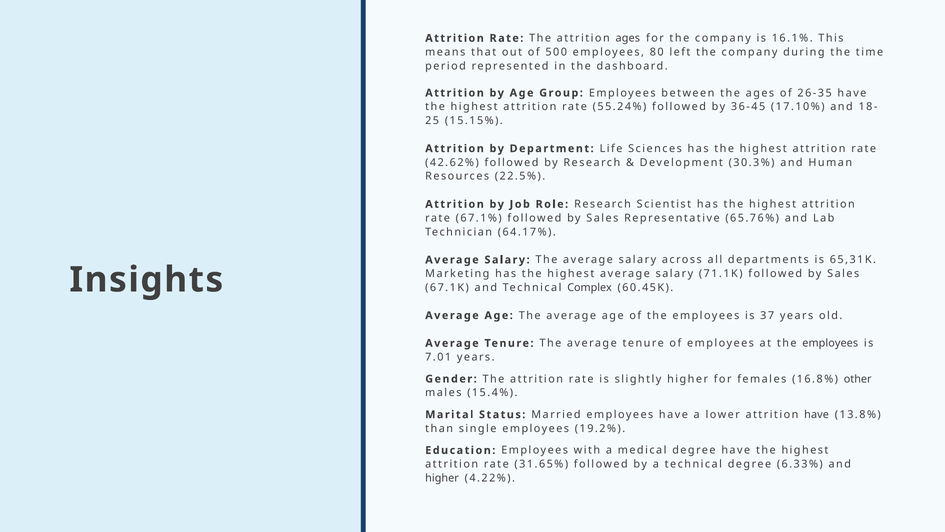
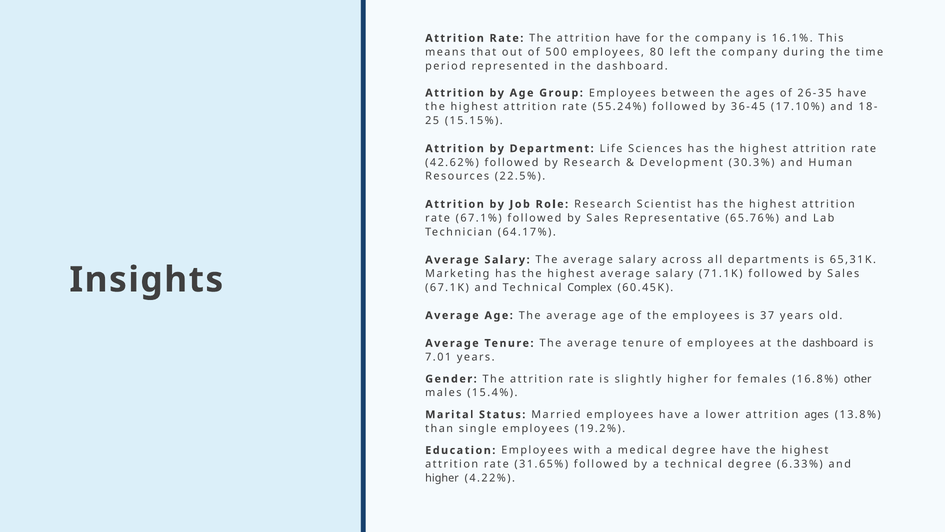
attrition ages: ages -> have (628, 38)
at the employees: employees -> dashboard (830, 343)
attrition have: have -> ages (817, 414)
